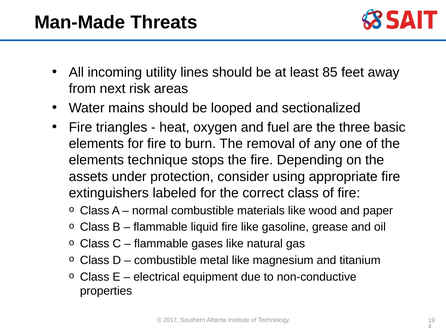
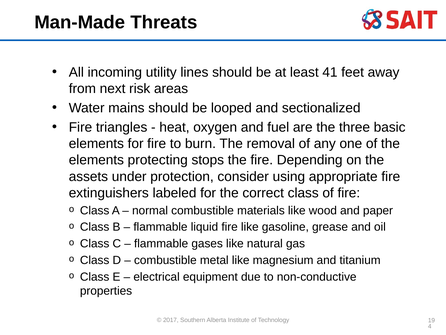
85: 85 -> 41 (330, 72)
technique: technique -> protecting (158, 160)
